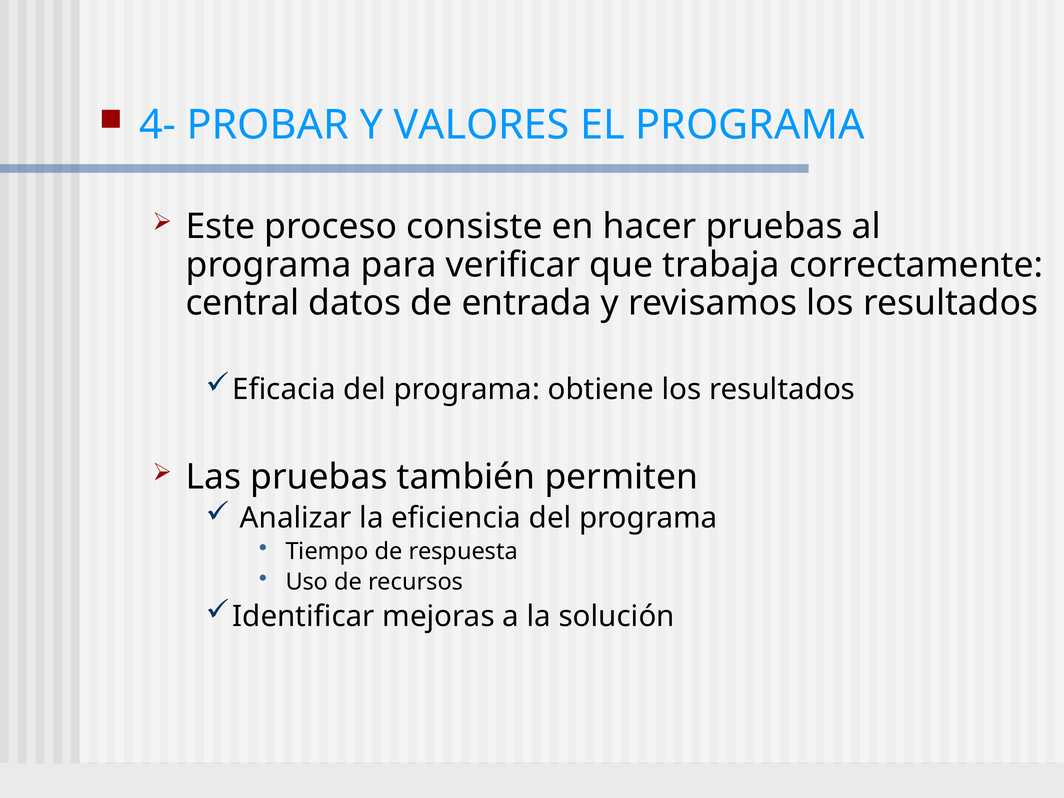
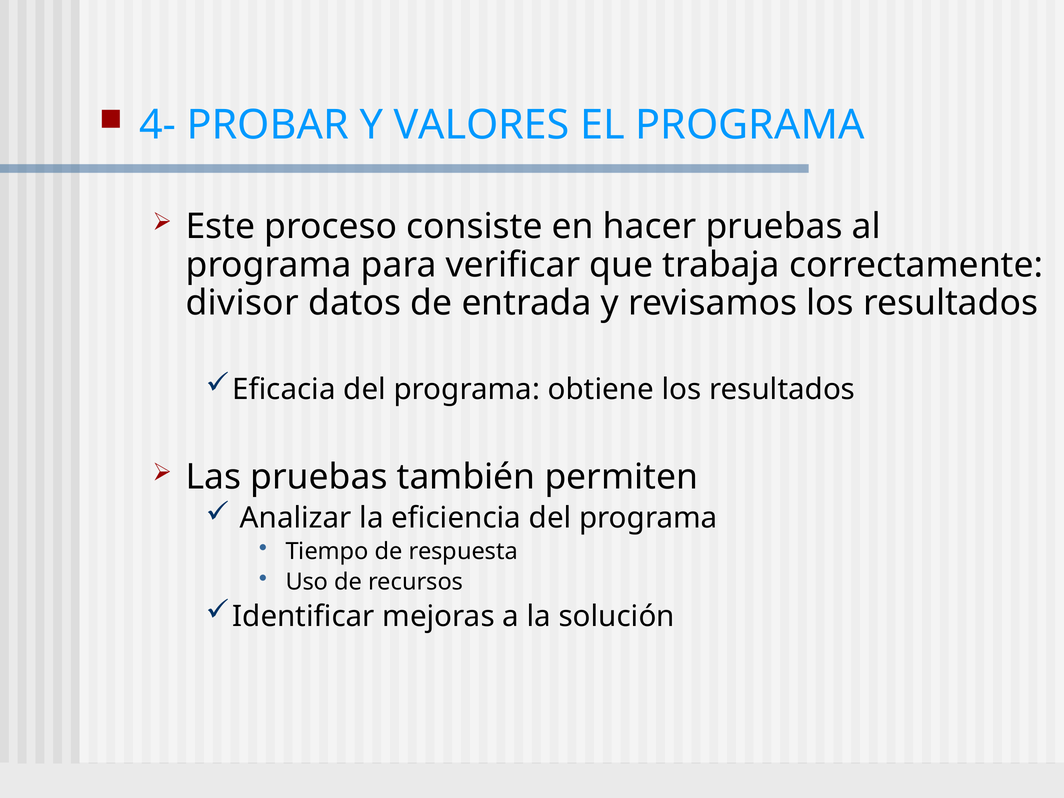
central: central -> divisor (242, 303)
